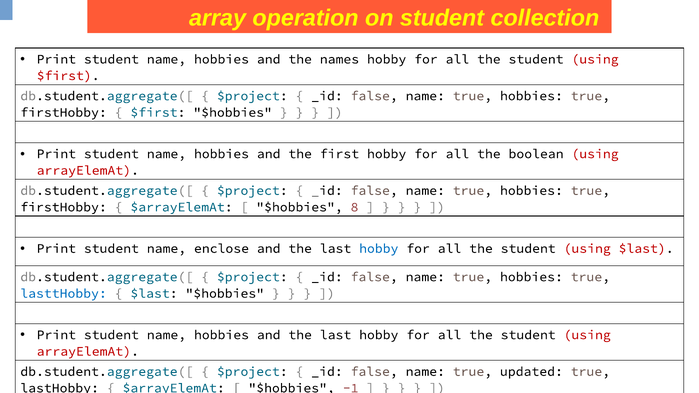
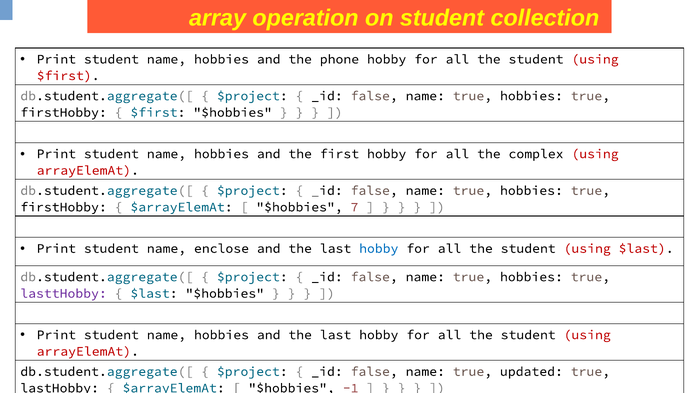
names: names -> phone (339, 59)
boolean: boolean -> complex (536, 154)
8: 8 -> 7 (355, 207)
lasttHobby colour: blue -> purple (64, 294)
